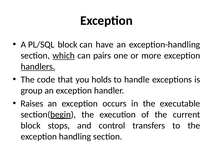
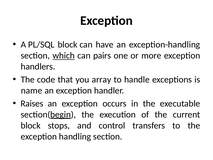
handlers underline: present -> none (38, 67)
holds: holds -> array (101, 79)
group: group -> name (32, 90)
